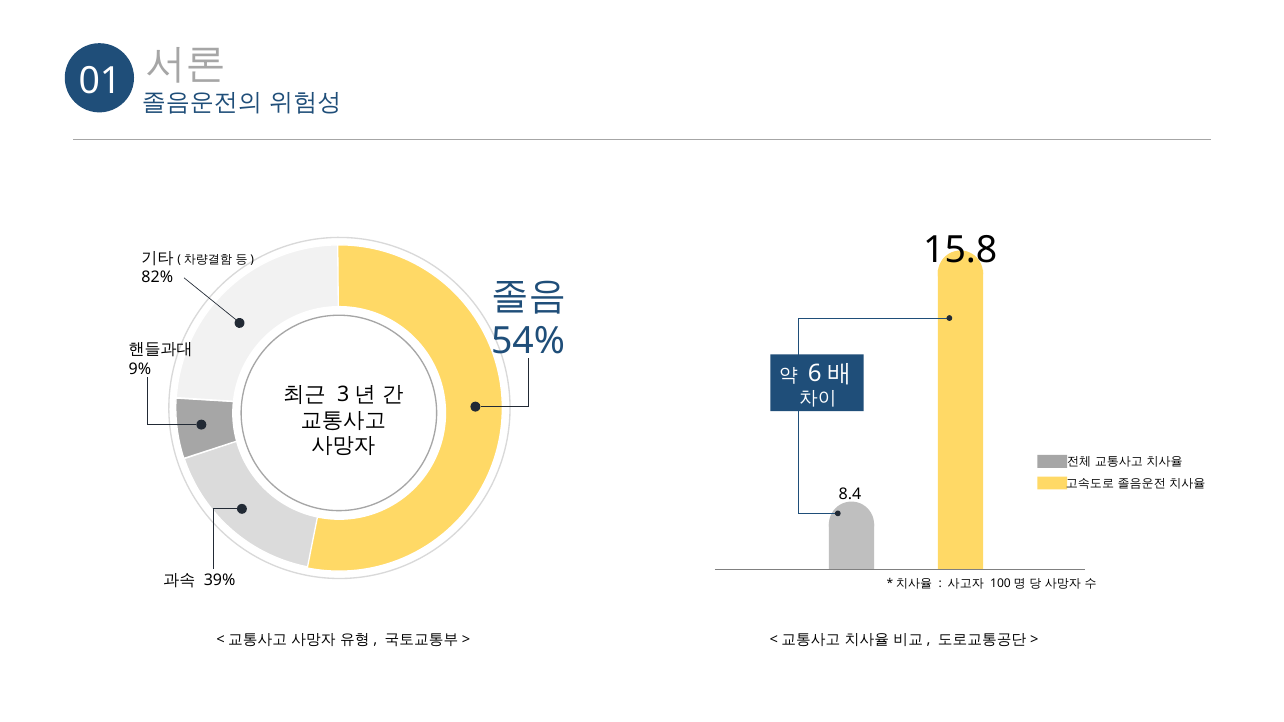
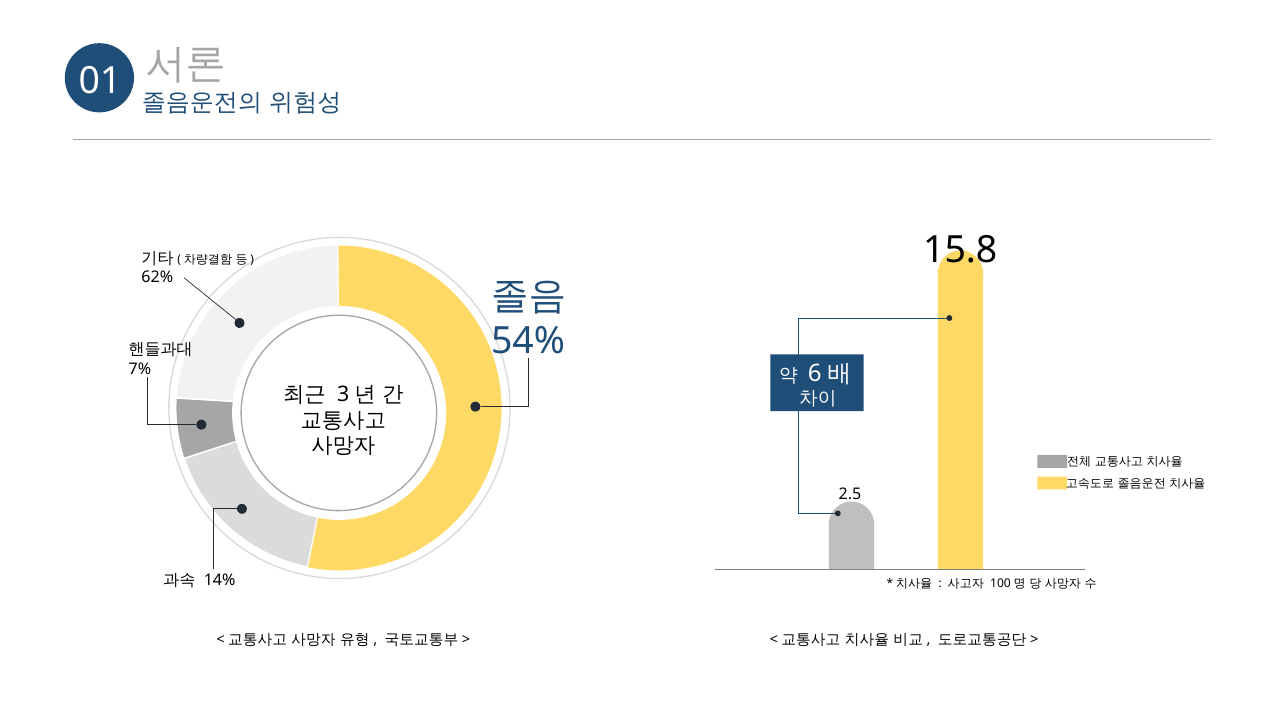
82%: 82% -> 62% (157, 277)
9%: 9% -> 7% (140, 369)
8.4: 8.4 -> 2.5 (850, 494)
39%: 39% -> 14% (220, 580)
